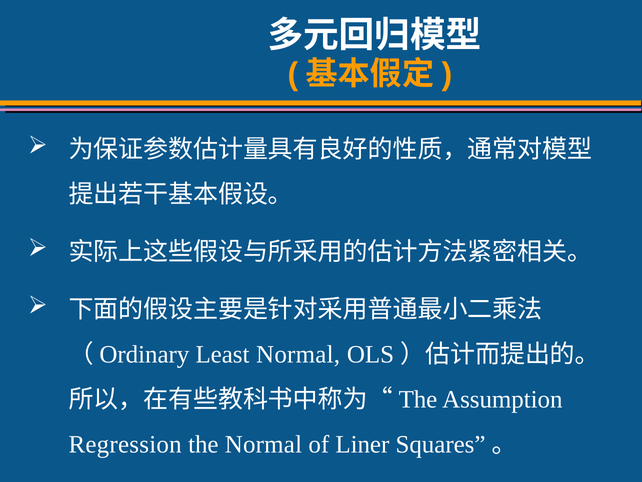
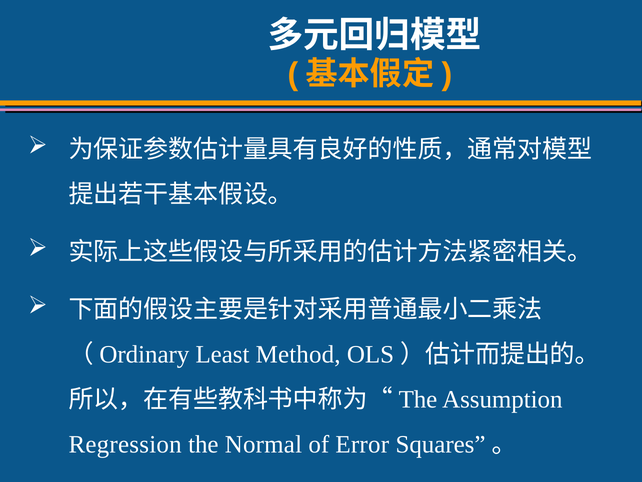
Least Normal: Normal -> Method (298, 354)
Liner: Liner -> Error (362, 444)
